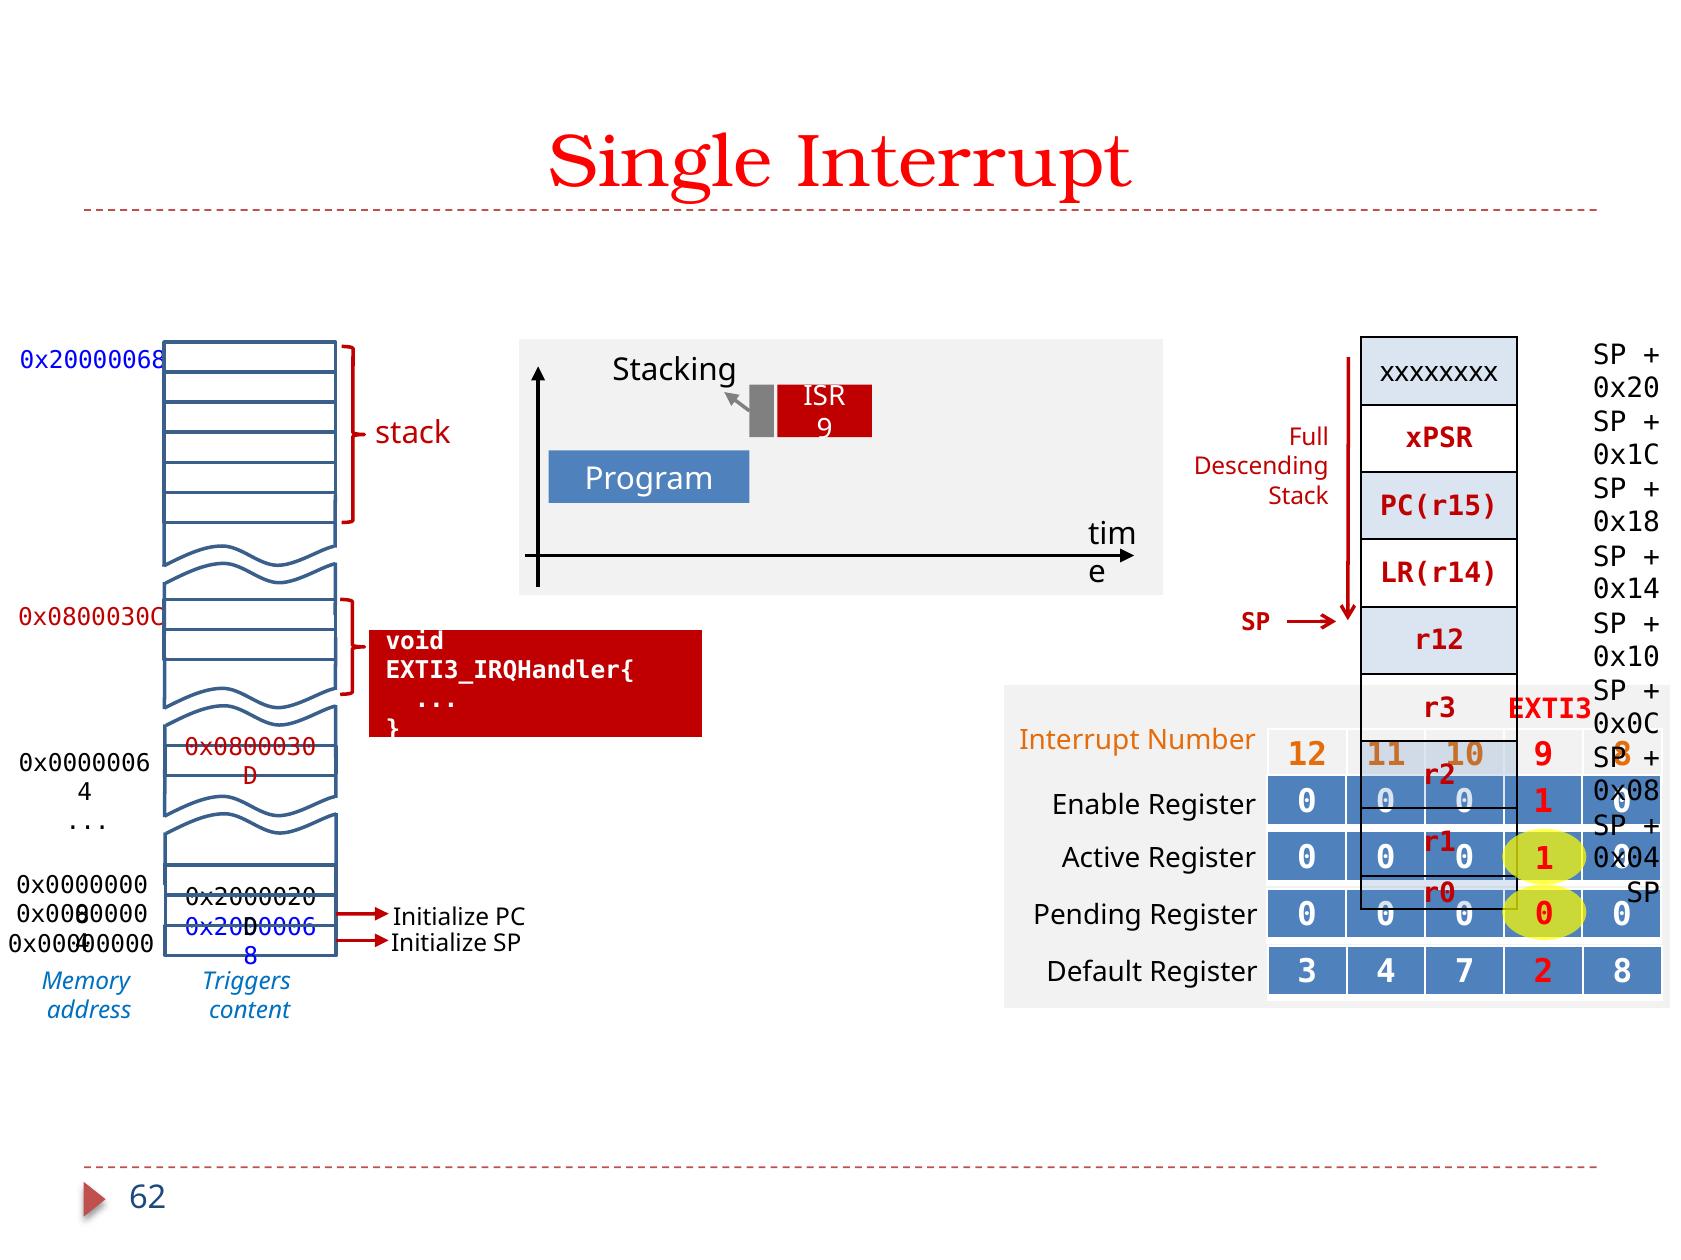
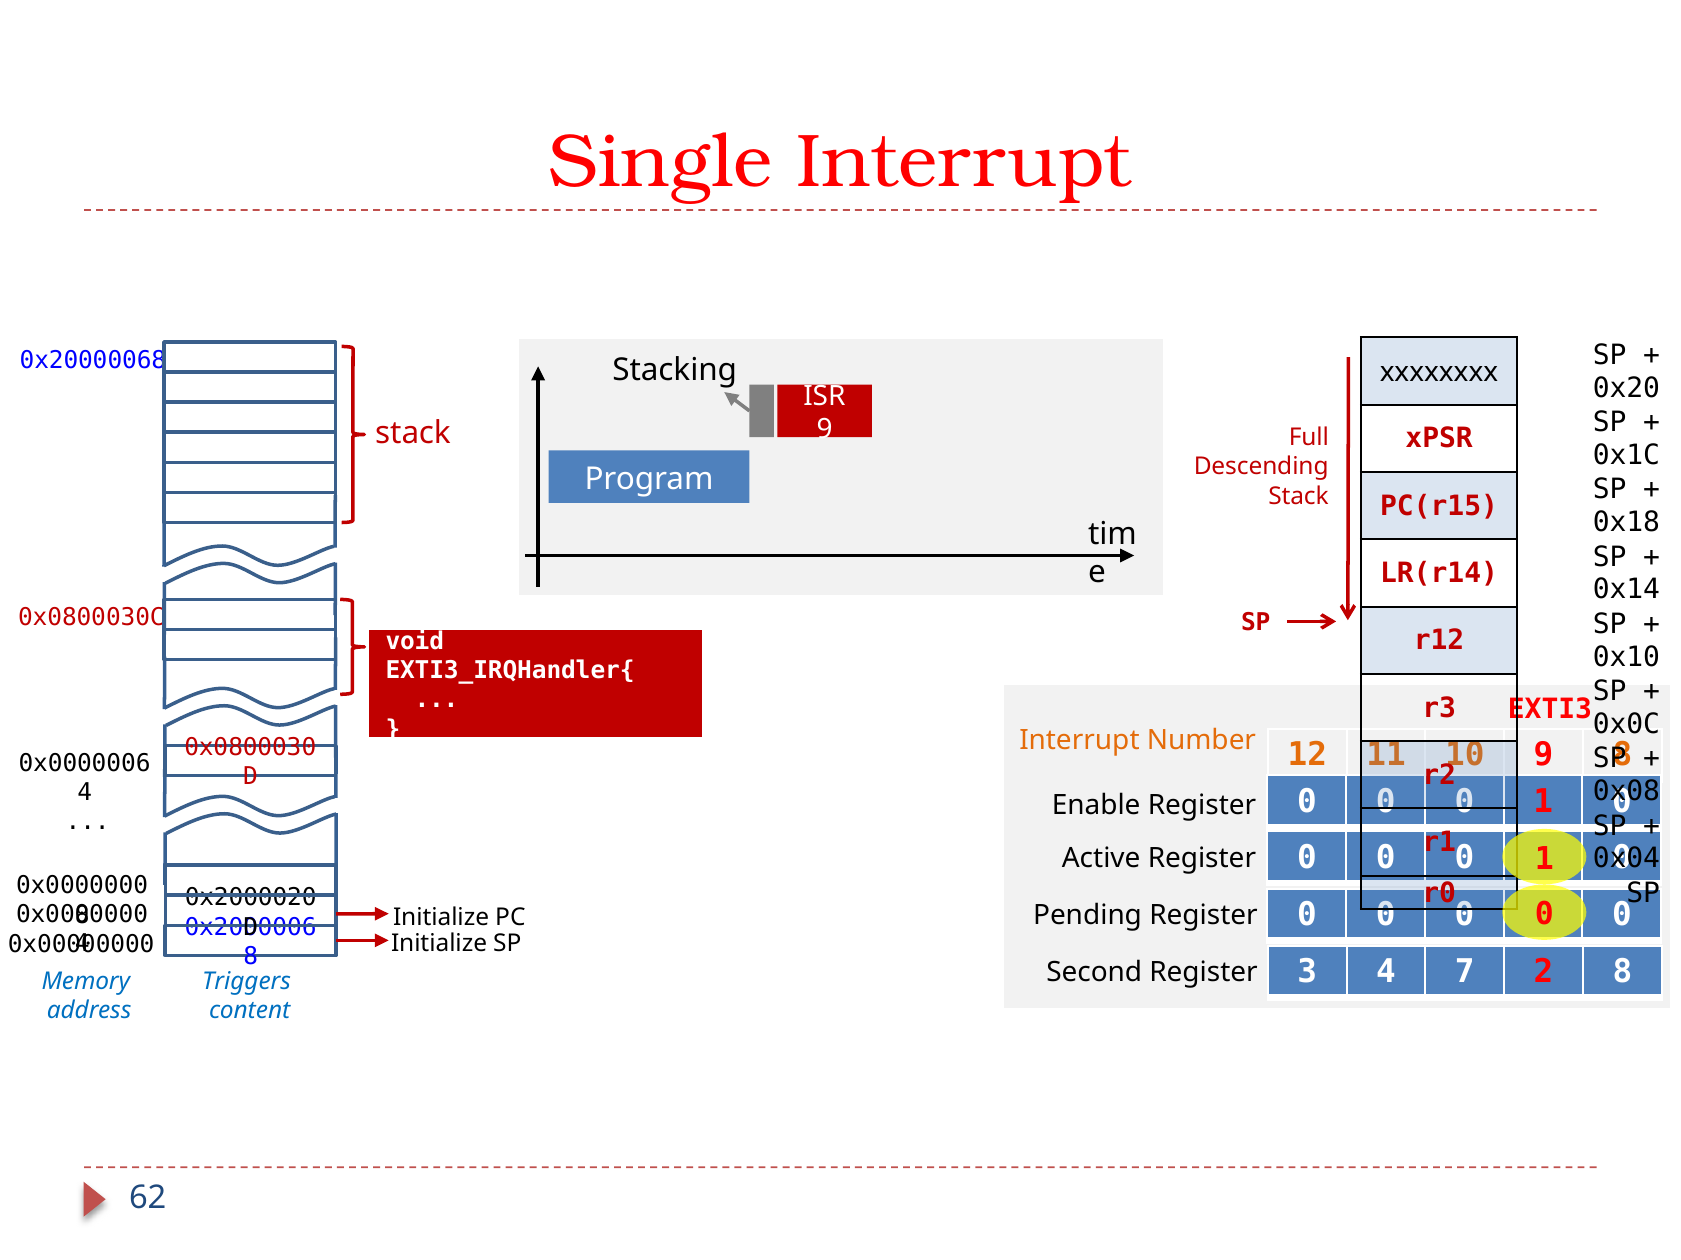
Default: Default -> Second (1094, 973)
